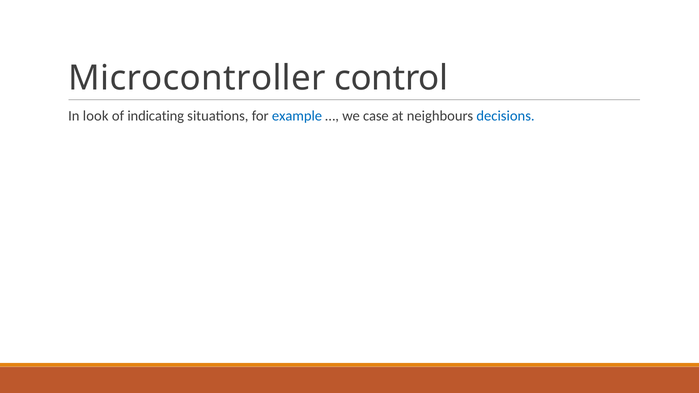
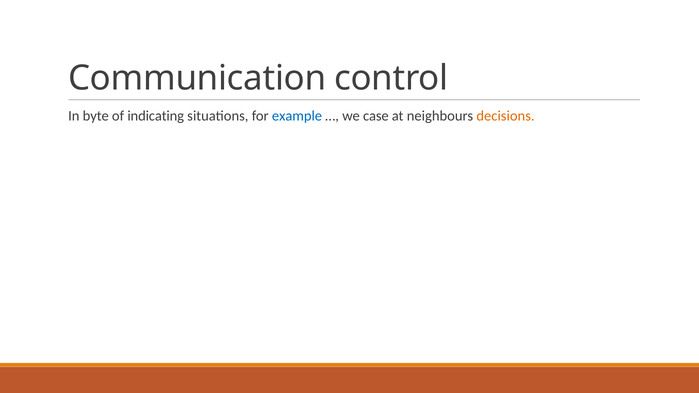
Microcontroller: Microcontroller -> Communication (197, 78)
look: look -> byte (96, 116)
decisions colour: blue -> orange (506, 116)
